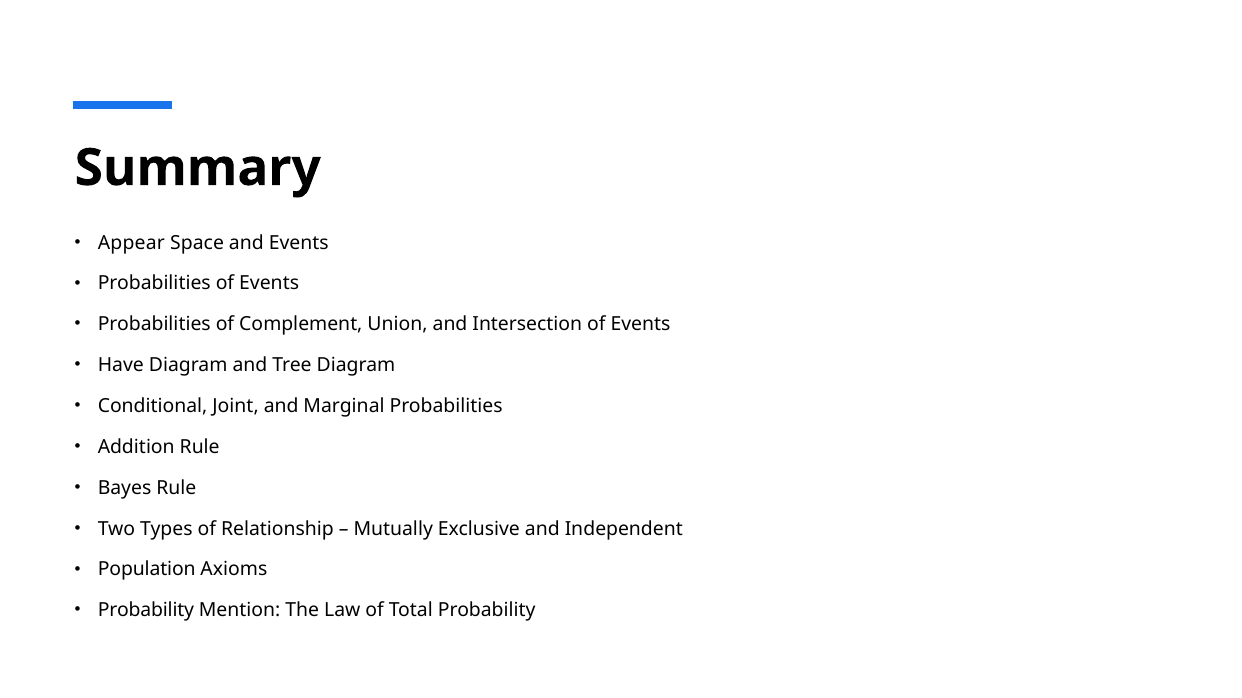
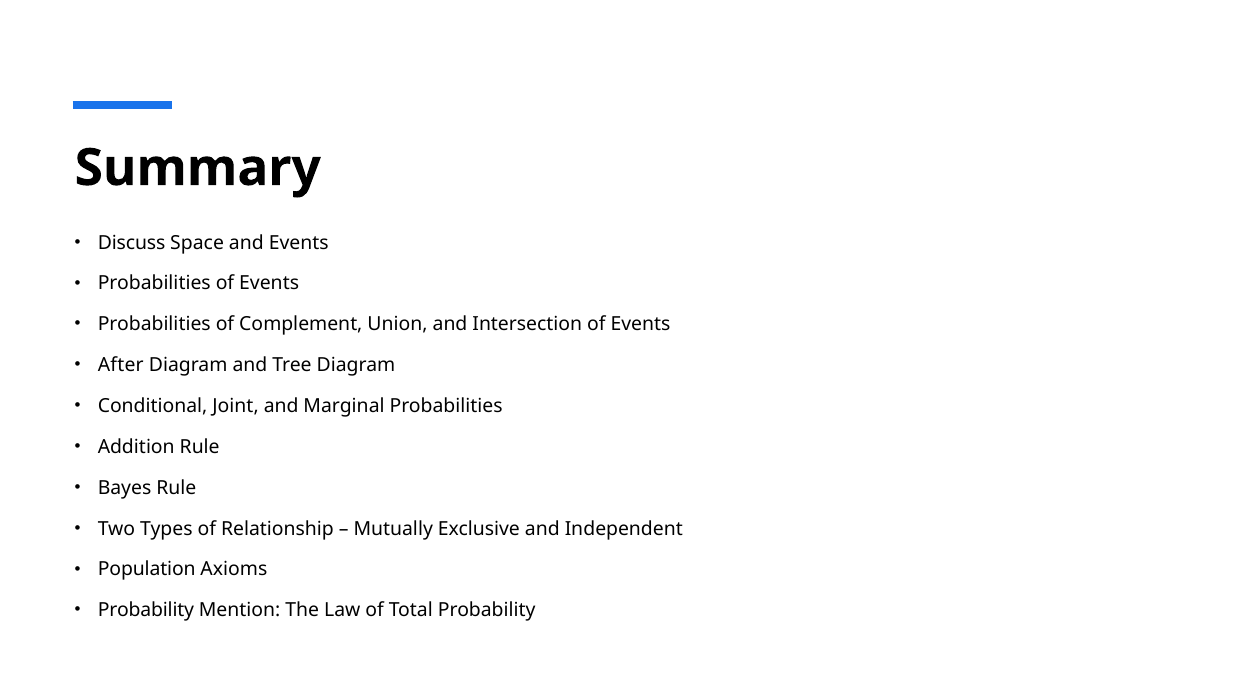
Appear: Appear -> Discuss (132, 243)
Have: Have -> After (121, 366)
